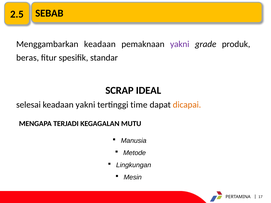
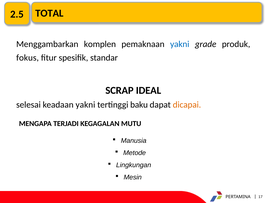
SEBAB: SEBAB -> TOTAL (49, 13)
Menggambarkan keadaan: keadaan -> komplen (100, 44)
yakni colour: purple -> blue (180, 44)
beras: beras -> fokus (28, 58)
time: time -> baku (139, 105)
